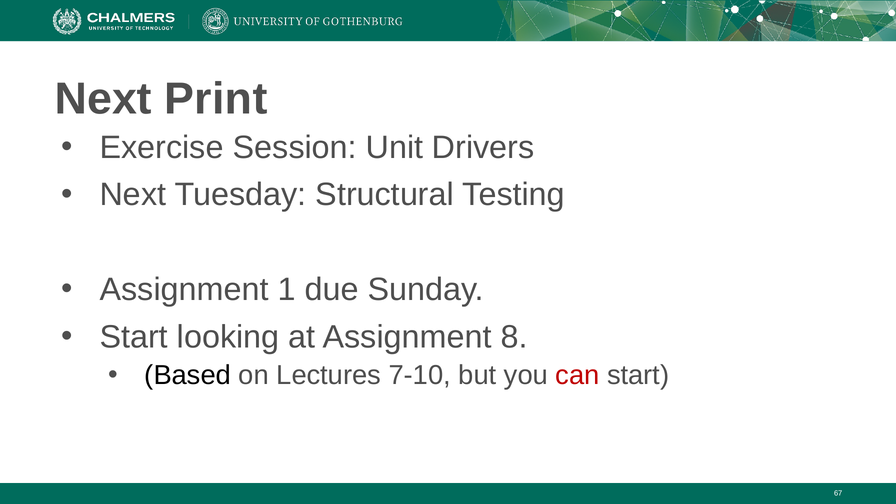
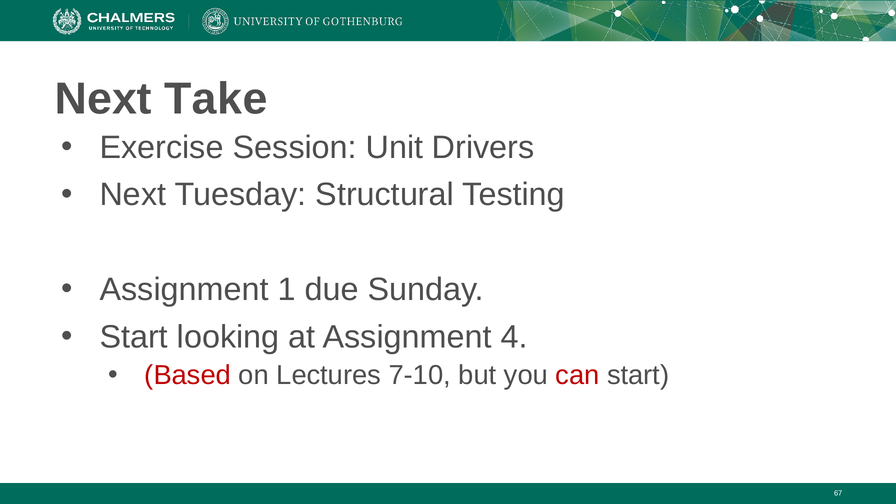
Print: Print -> Take (216, 99)
8: 8 -> 4 (514, 337)
Based colour: black -> red (188, 375)
